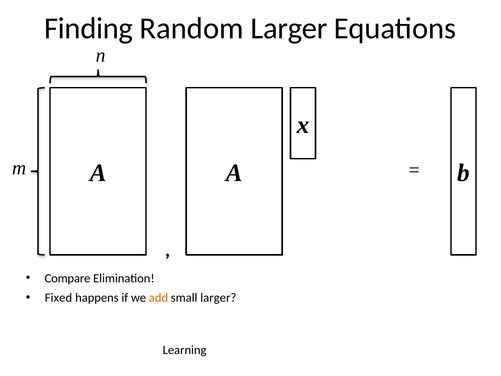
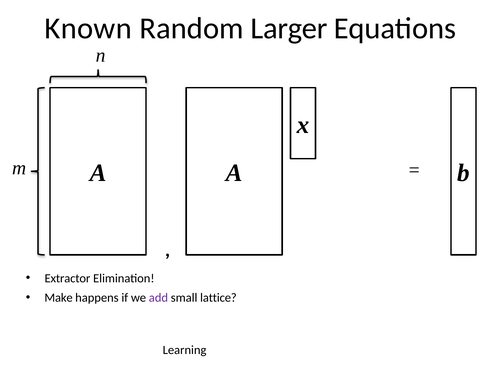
Finding: Finding -> Known (88, 28)
Compare: Compare -> Extractor (68, 278)
Fixed: Fixed -> Make (59, 298)
add colour: orange -> purple (158, 298)
small larger: larger -> lattice (218, 298)
